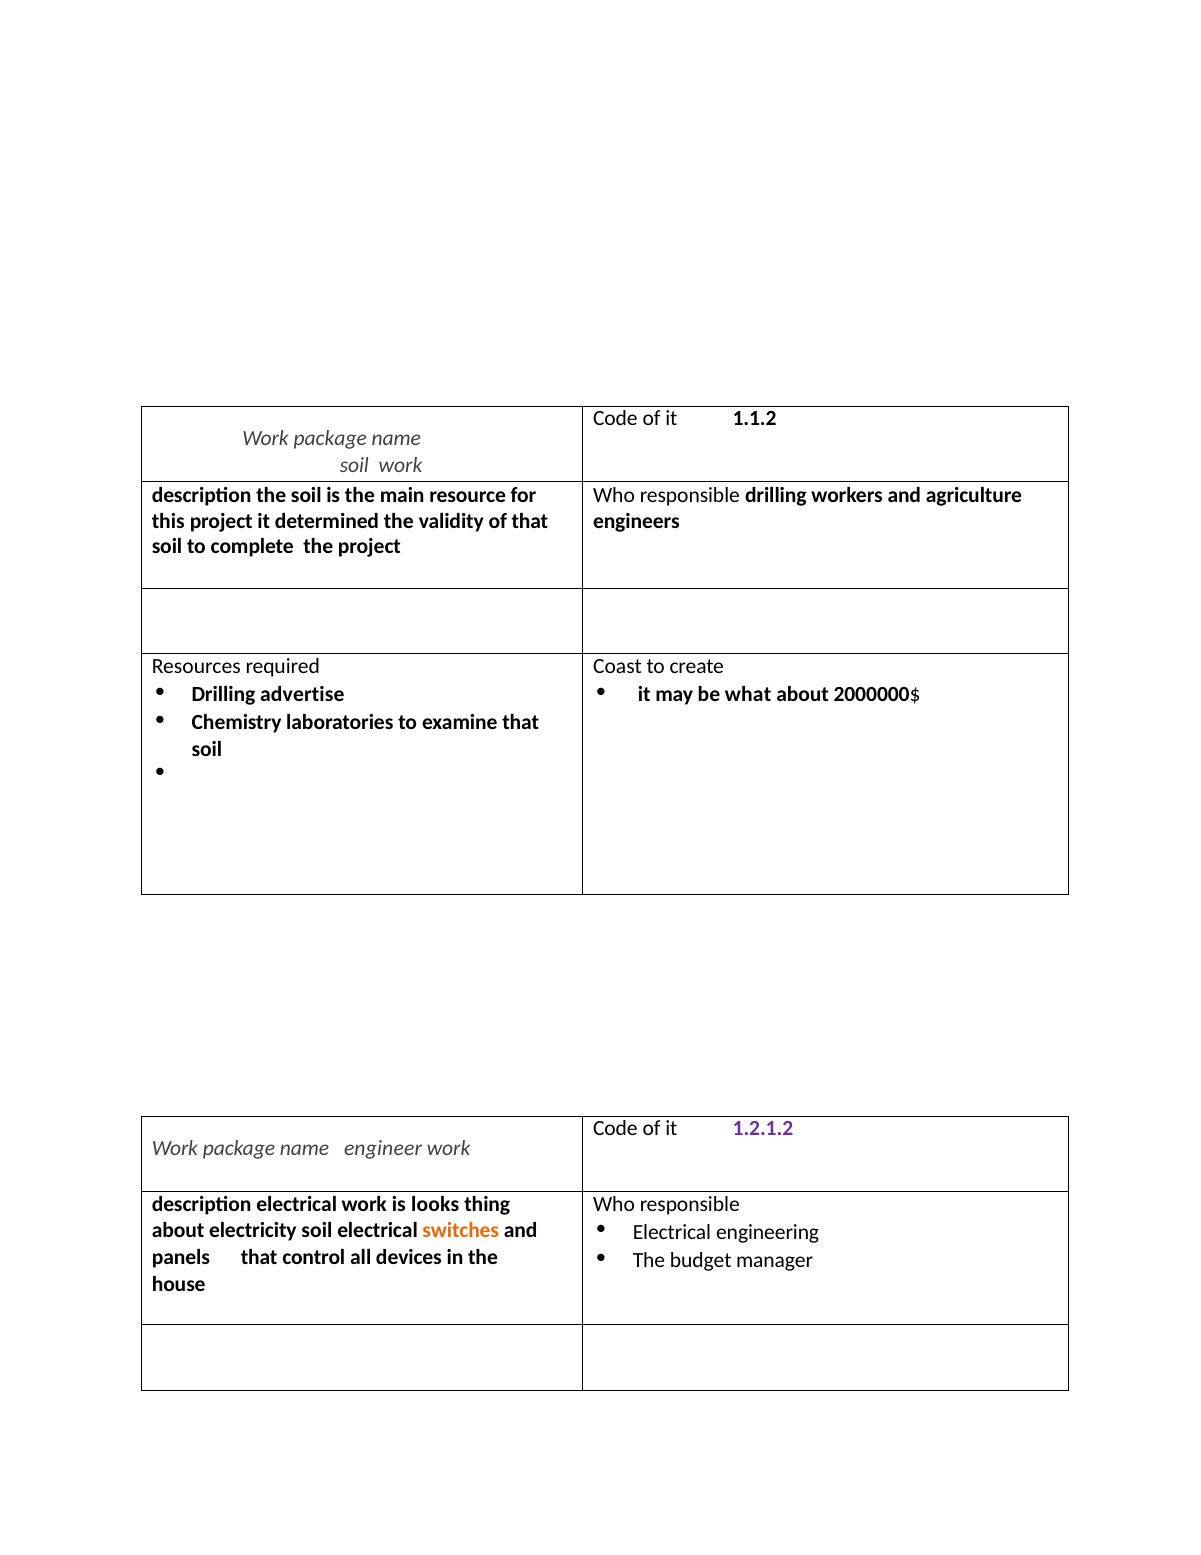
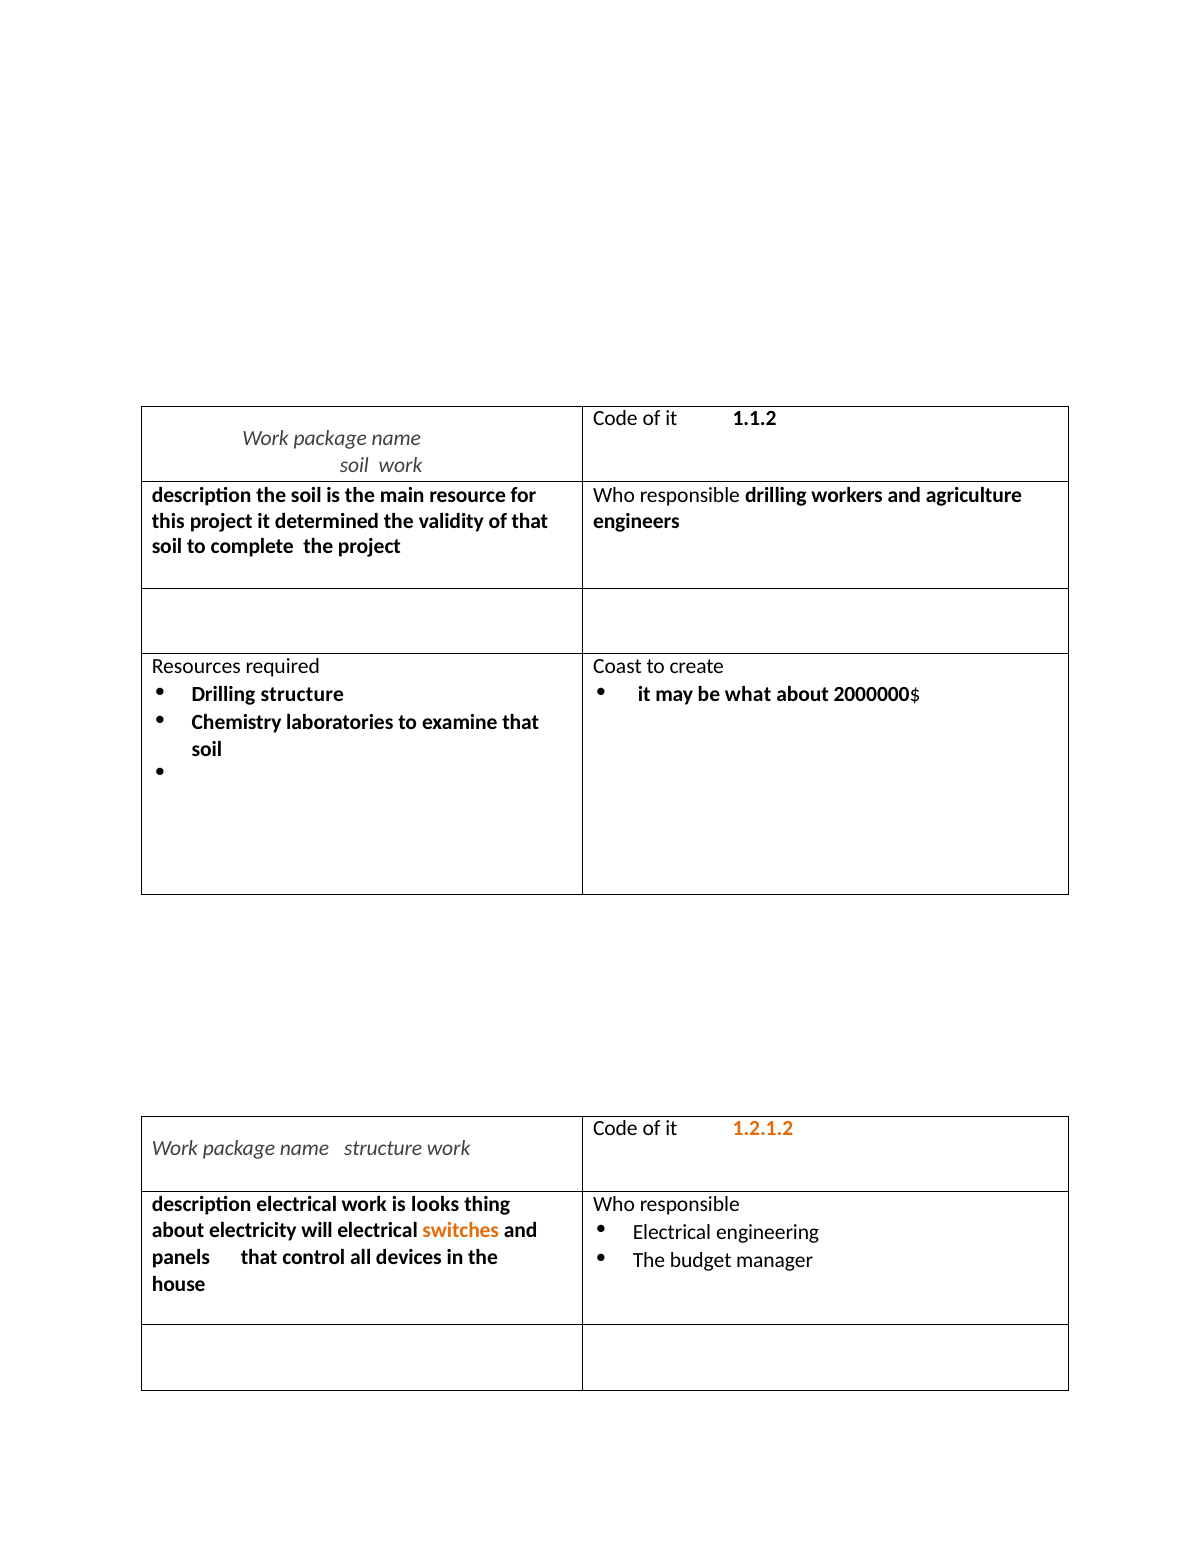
Drilling advertise: advertise -> structure (302, 694)
1.2.1.2 colour: purple -> orange (763, 1128)
name engineer: engineer -> structure (383, 1148)
electricity soil: soil -> will (317, 1230)
